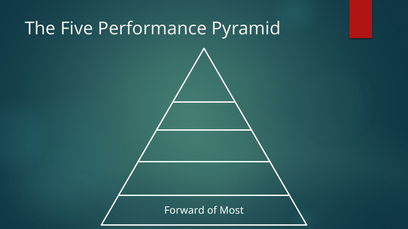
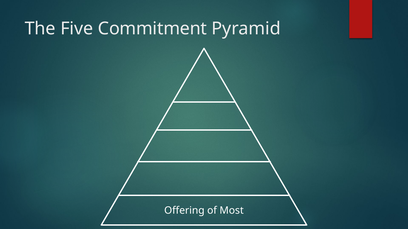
Performance: Performance -> Commitment (152, 29)
Forward: Forward -> Offering (184, 211)
